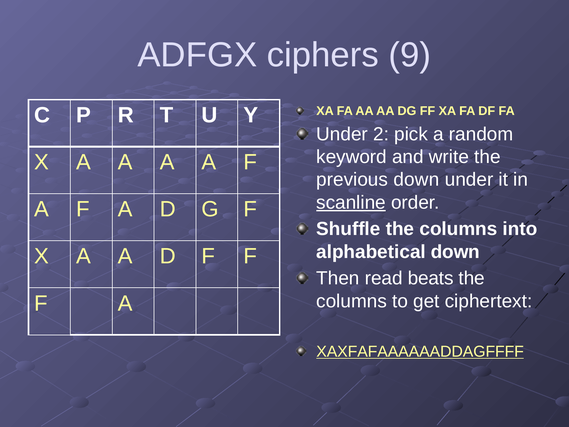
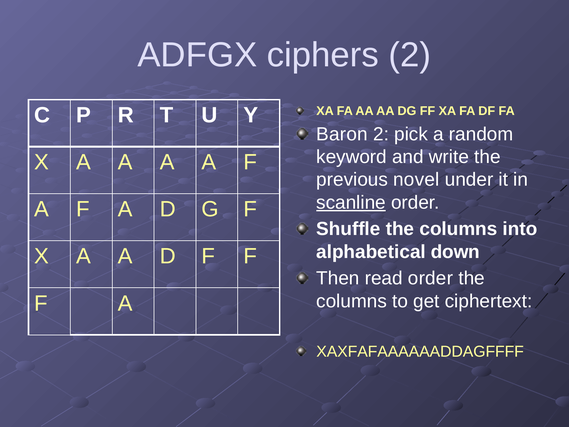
ciphers 9: 9 -> 2 (410, 55)
Under: Under -> Baron (342, 134)
previous down: down -> novel (416, 180)
read beats: beats -> order (431, 278)
XAXFAFAAAAAADDAGFFFF underline: present -> none (420, 351)
